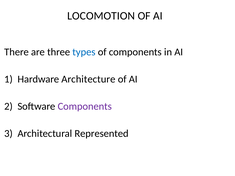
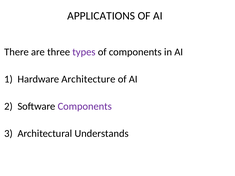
LOCOMOTION: LOCOMOTION -> APPLICATIONS (101, 16)
types colour: blue -> purple (84, 52)
Represented: Represented -> Understands (102, 134)
